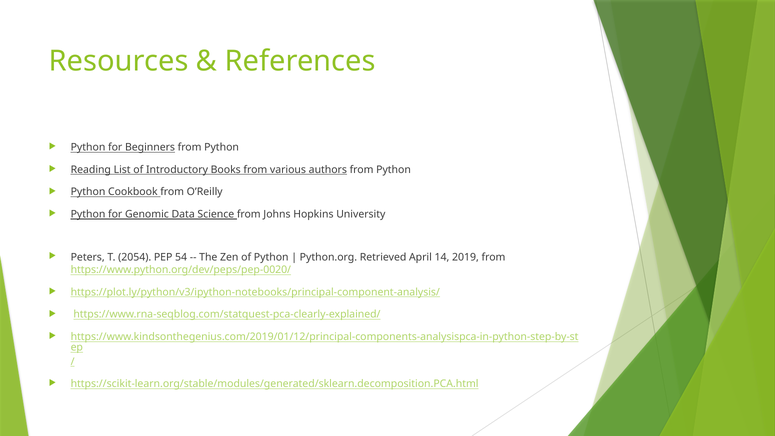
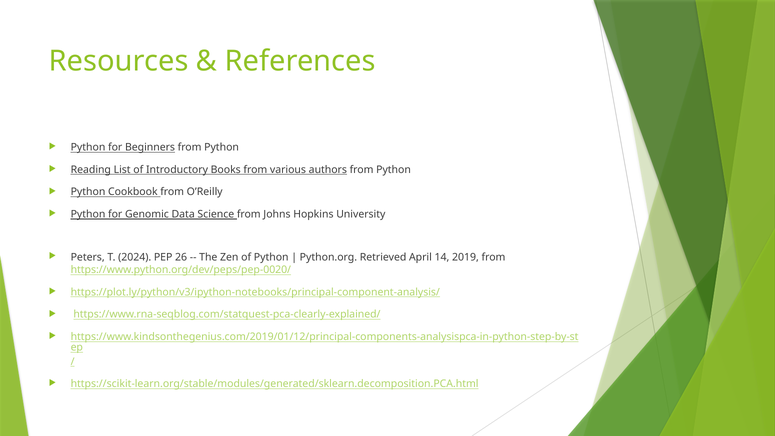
2054: 2054 -> 2024 (135, 257)
54: 54 -> 26 (181, 257)
